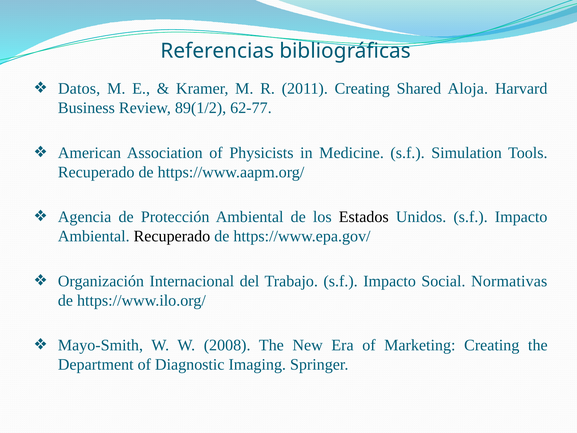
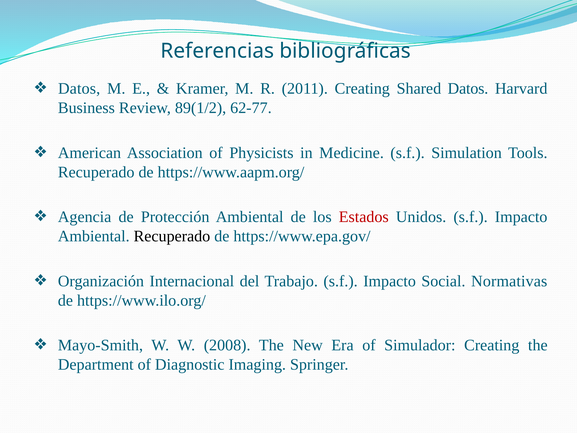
Shared Aloja: Aloja -> Datos (468, 89)
Estados colour: black -> red (364, 217)
Marketing: Marketing -> Simulador (420, 345)
